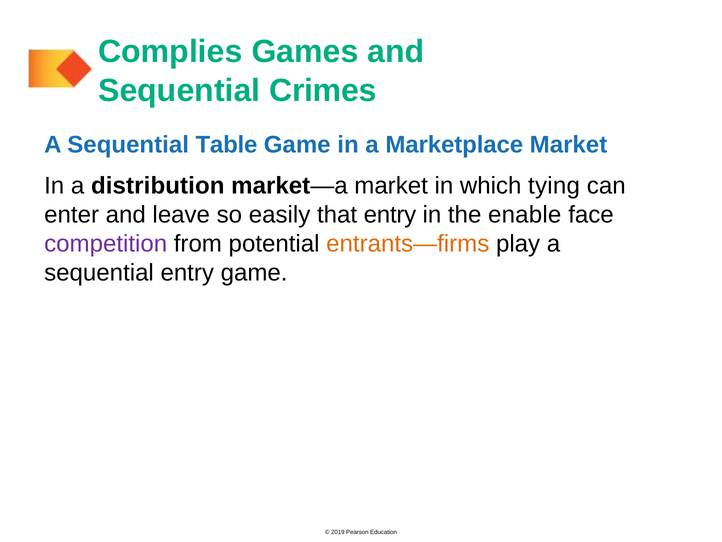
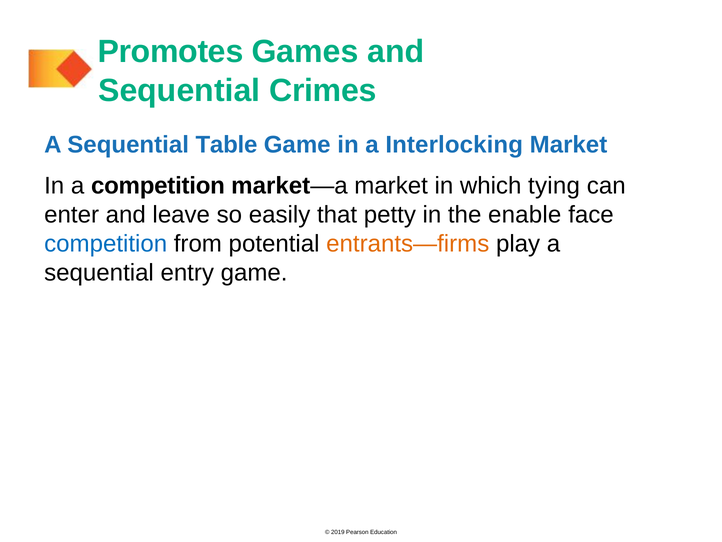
Complies: Complies -> Promotes (171, 52)
Marketplace: Marketplace -> Interlocking (454, 145)
a distribution: distribution -> competition (158, 186)
that entry: entry -> petty (390, 215)
competition colour: purple -> blue (106, 244)
